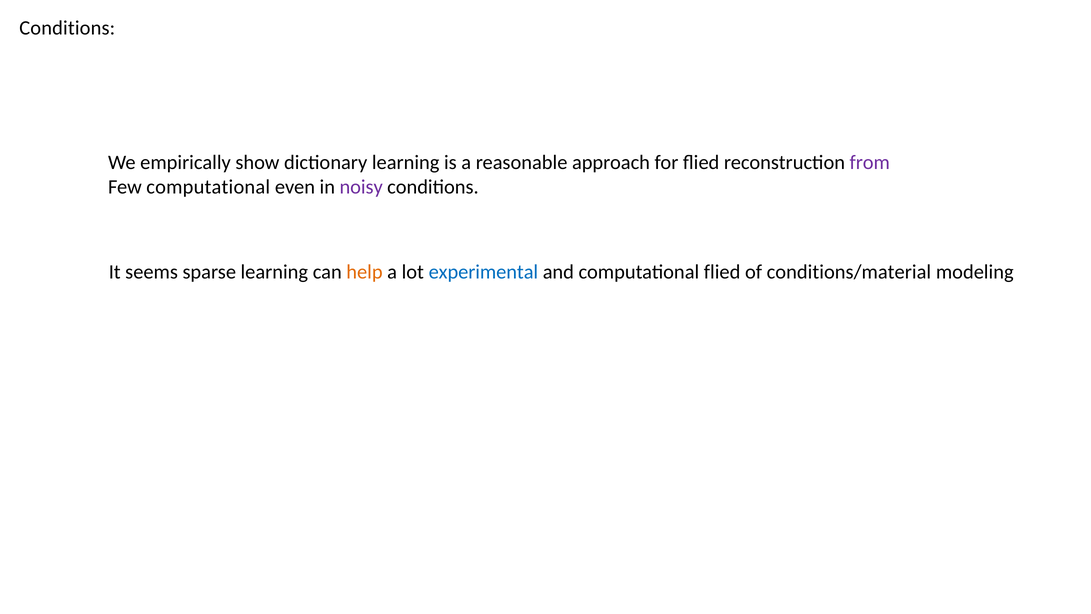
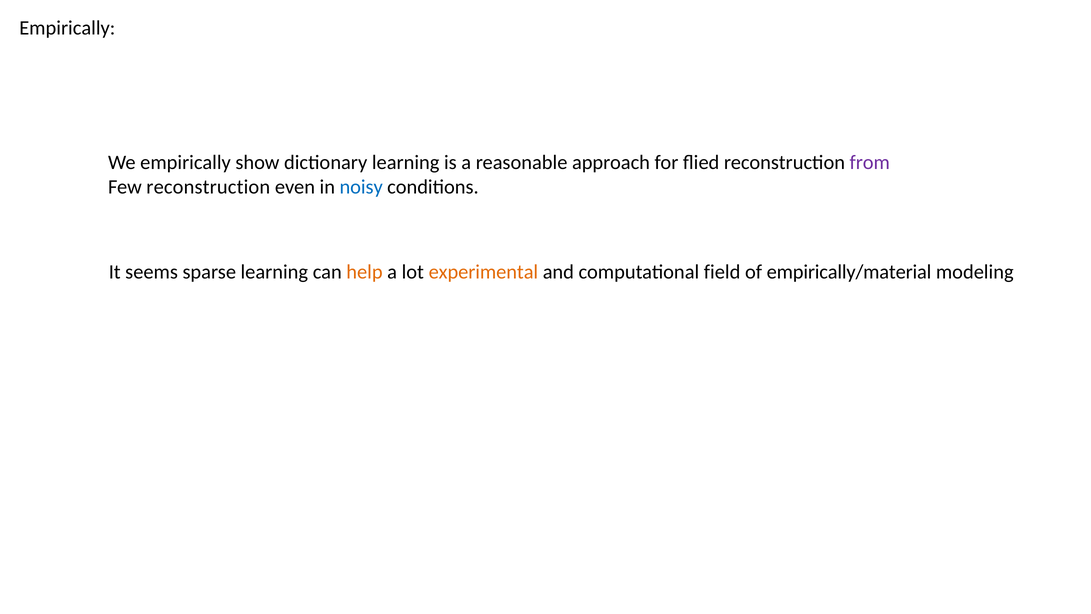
Conditions: Conditions -> Empirically (67, 28)
Few computational: computational -> reconstruction (208, 187)
noisy colour: purple -> blue (361, 187)
experimental colour: blue -> orange (483, 272)
computational flied: flied -> field (722, 272)
conditions/material: conditions/material -> empirically/material (849, 272)
